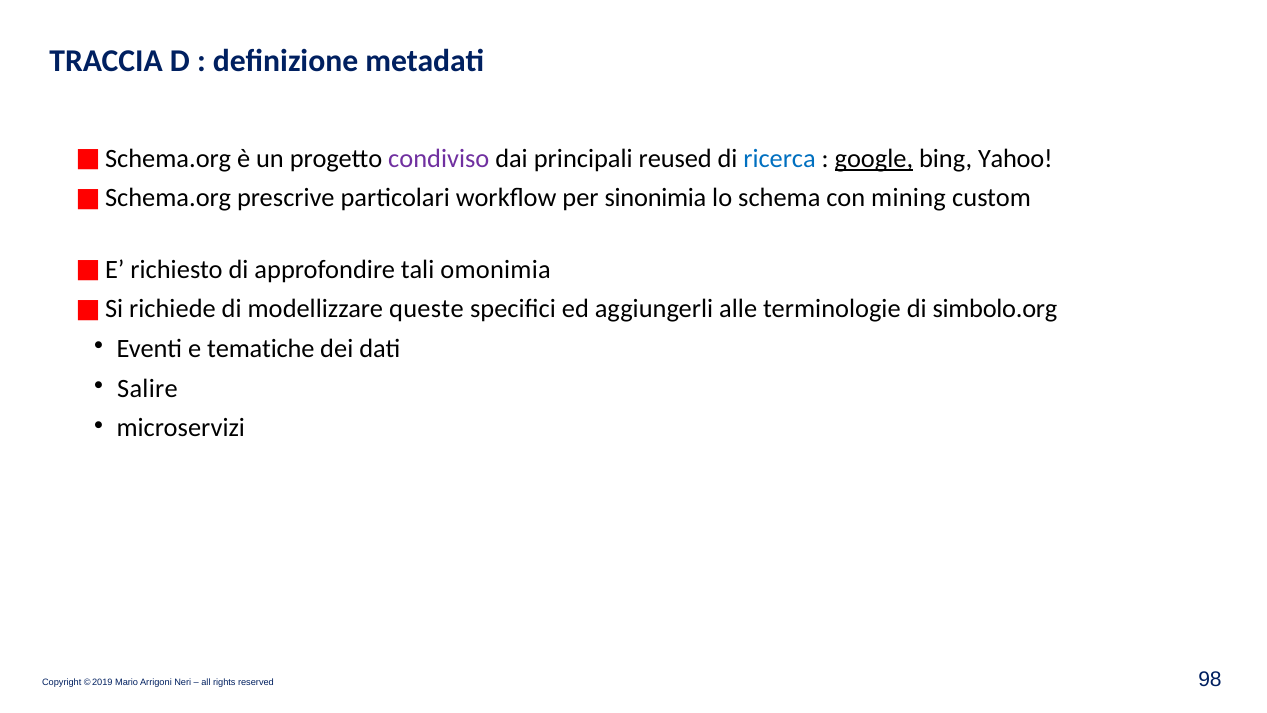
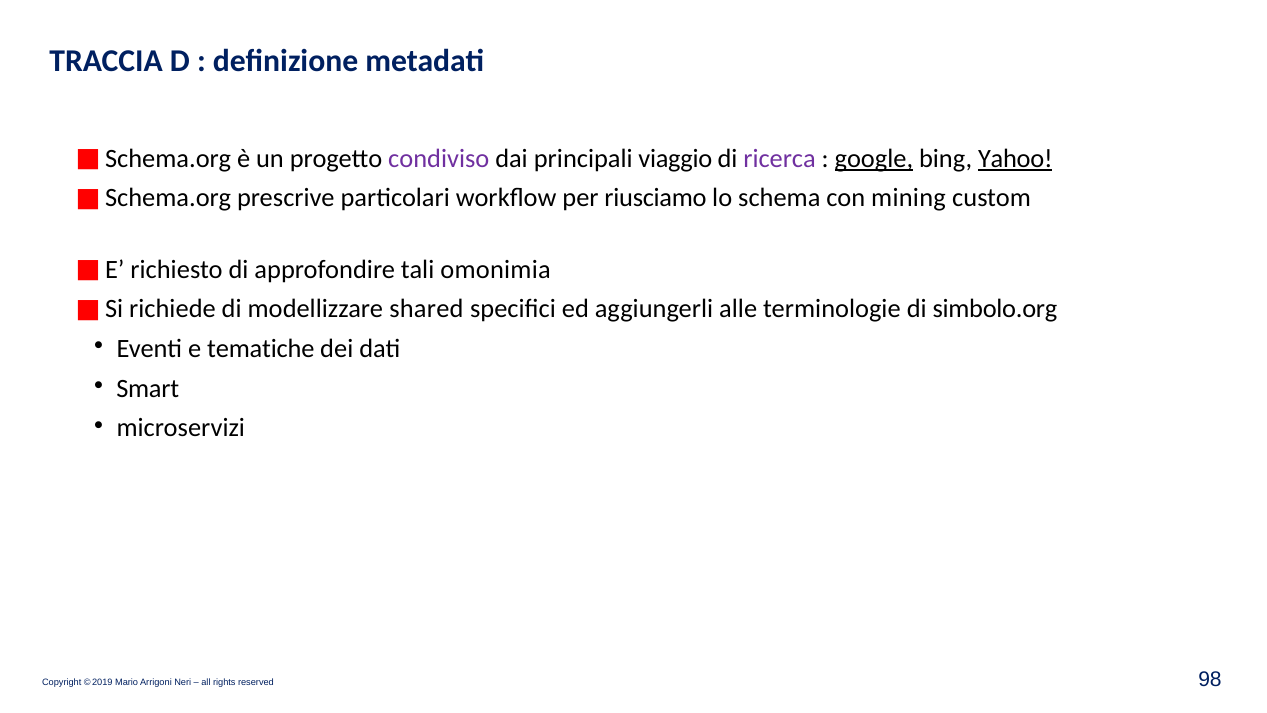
reused: reused -> viaggio (675, 158)
ricerca colour: blue -> purple (780, 158)
Yahoo underline: none -> present (1015, 158)
sinonimia: sinonimia -> riusciamo (656, 198)
queste: queste -> shared (426, 309)
Salire: Salire -> Smart (148, 388)
